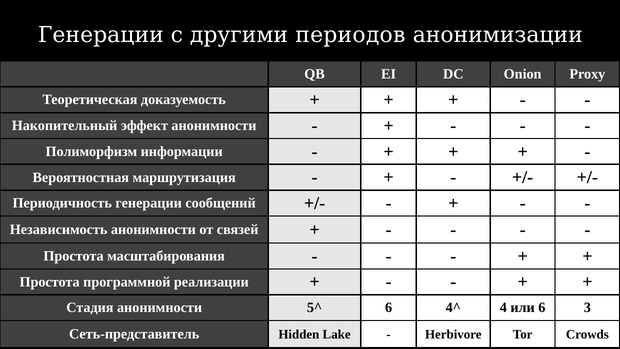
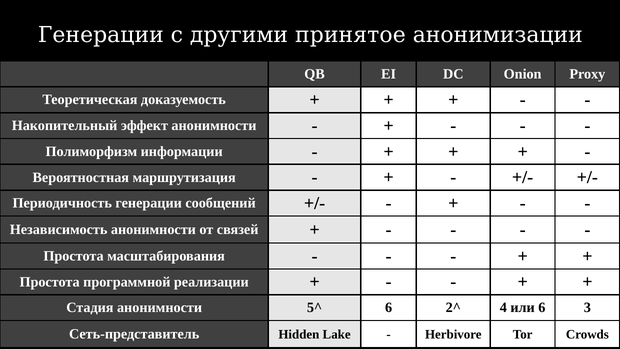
периодов: периодов -> принятое (350, 35)
4^: 4^ -> 2^ (453, 307)
